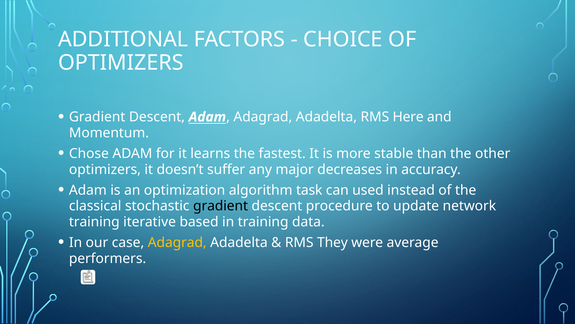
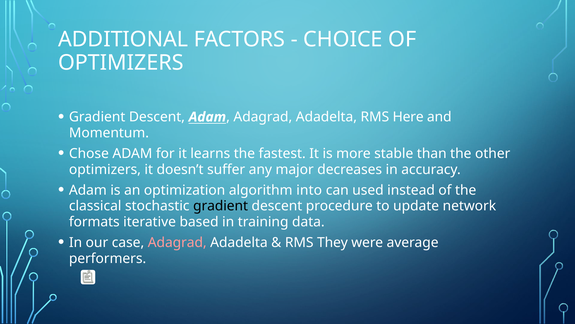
task: task -> into (309, 190)
training: training -> formats (94, 222)
Adagrad colour: yellow -> pink (177, 242)
